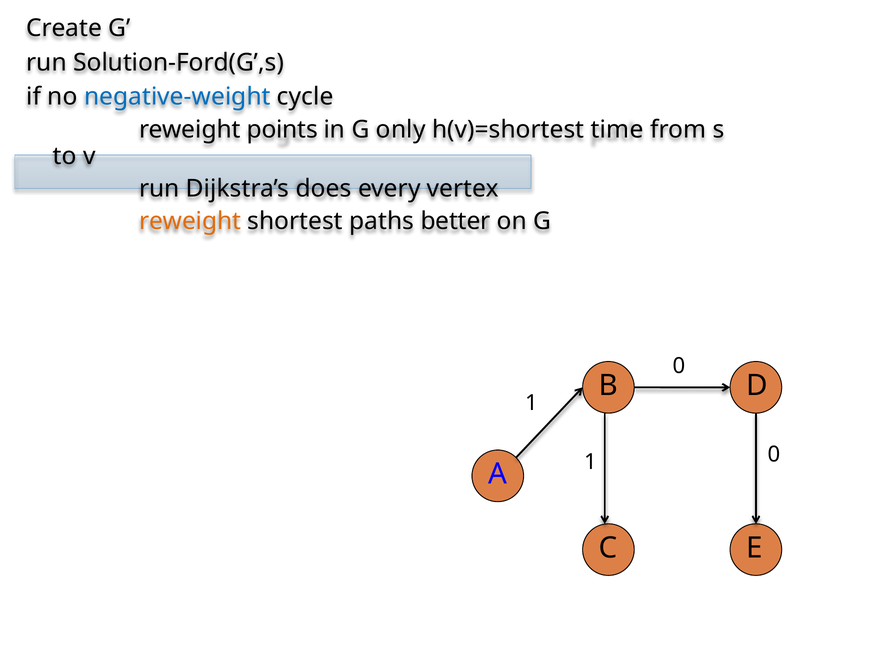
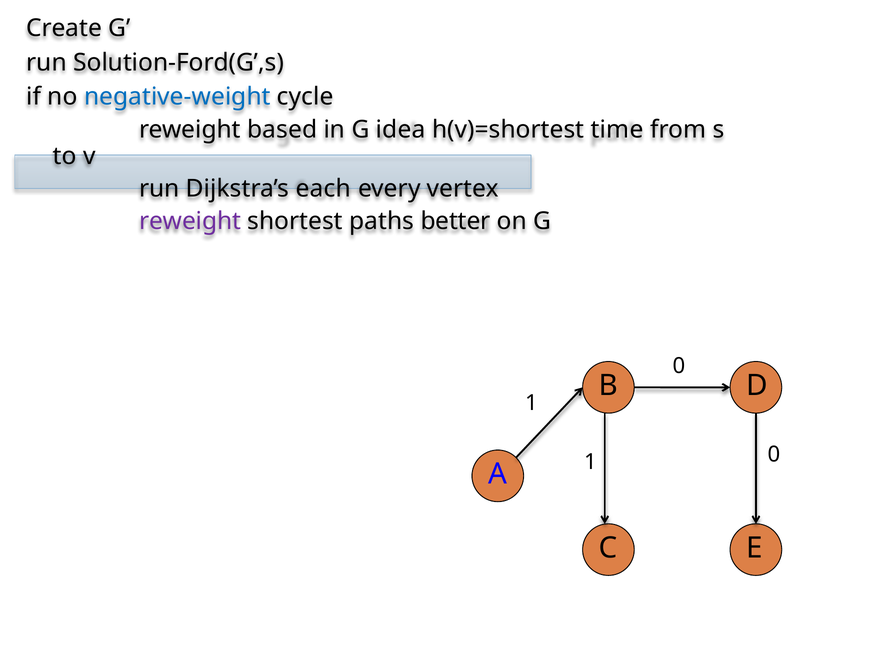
points: points -> based (282, 129)
only: only -> idea (401, 129)
does: does -> each (323, 189)
reweight colour: orange -> purple (190, 221)
